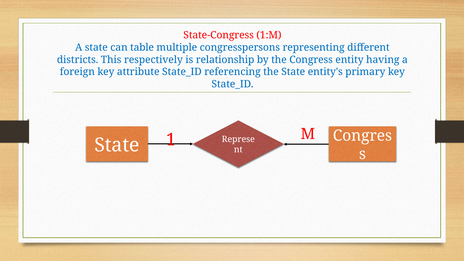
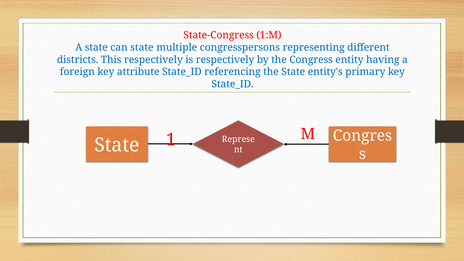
can table: table -> state (142, 47)
is relationship: relationship -> respectively (225, 60)
